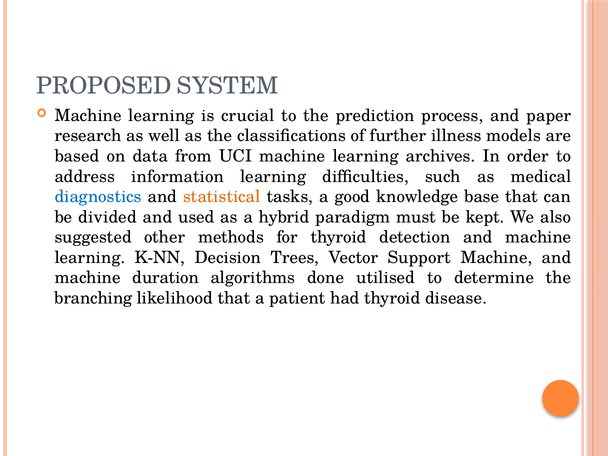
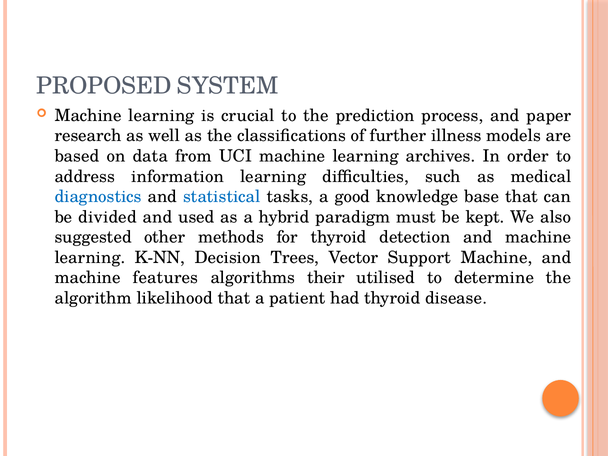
statistical colour: orange -> blue (222, 197)
duration: duration -> features (166, 278)
done: done -> their (326, 278)
branching: branching -> algorithm (93, 298)
